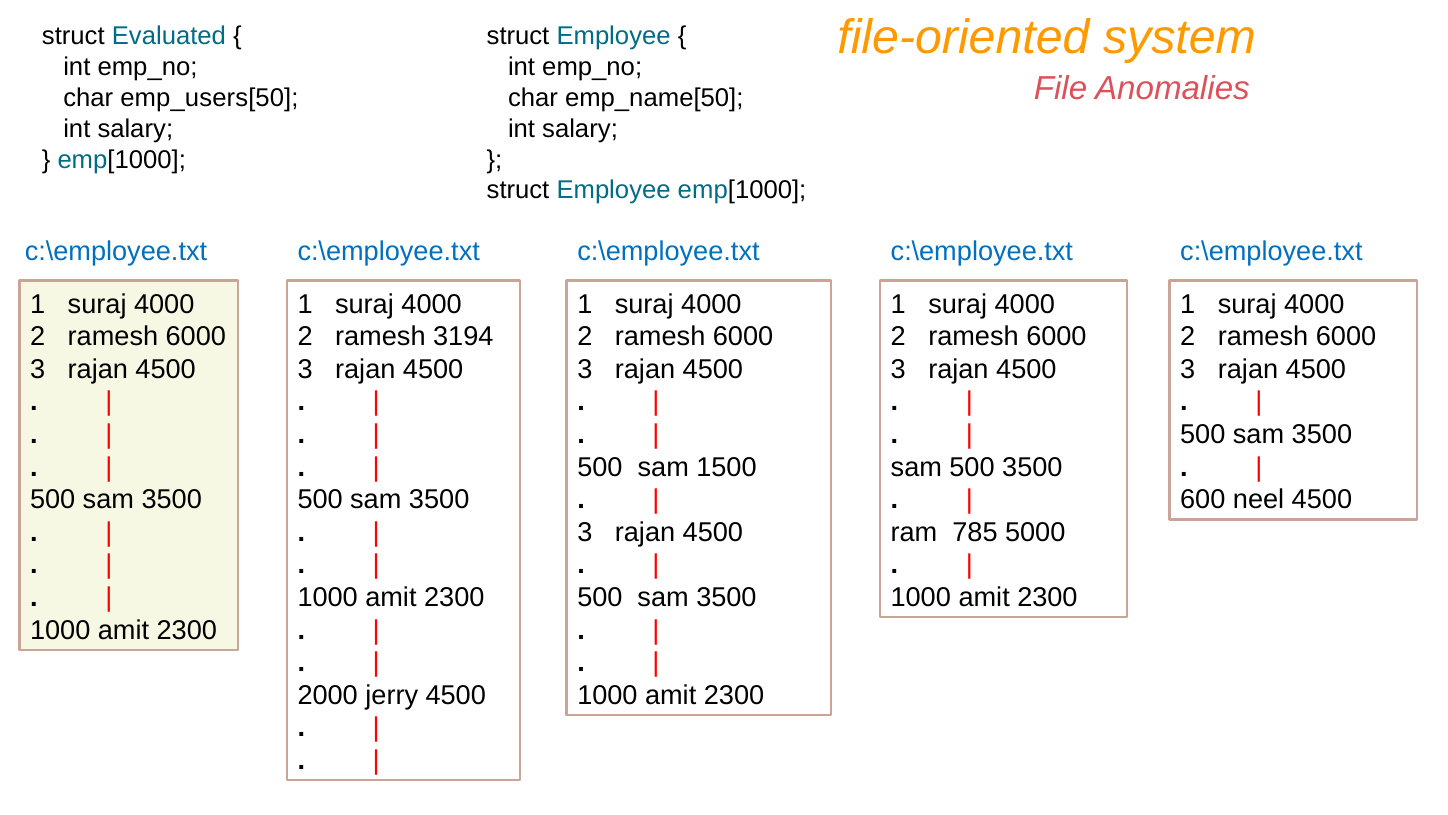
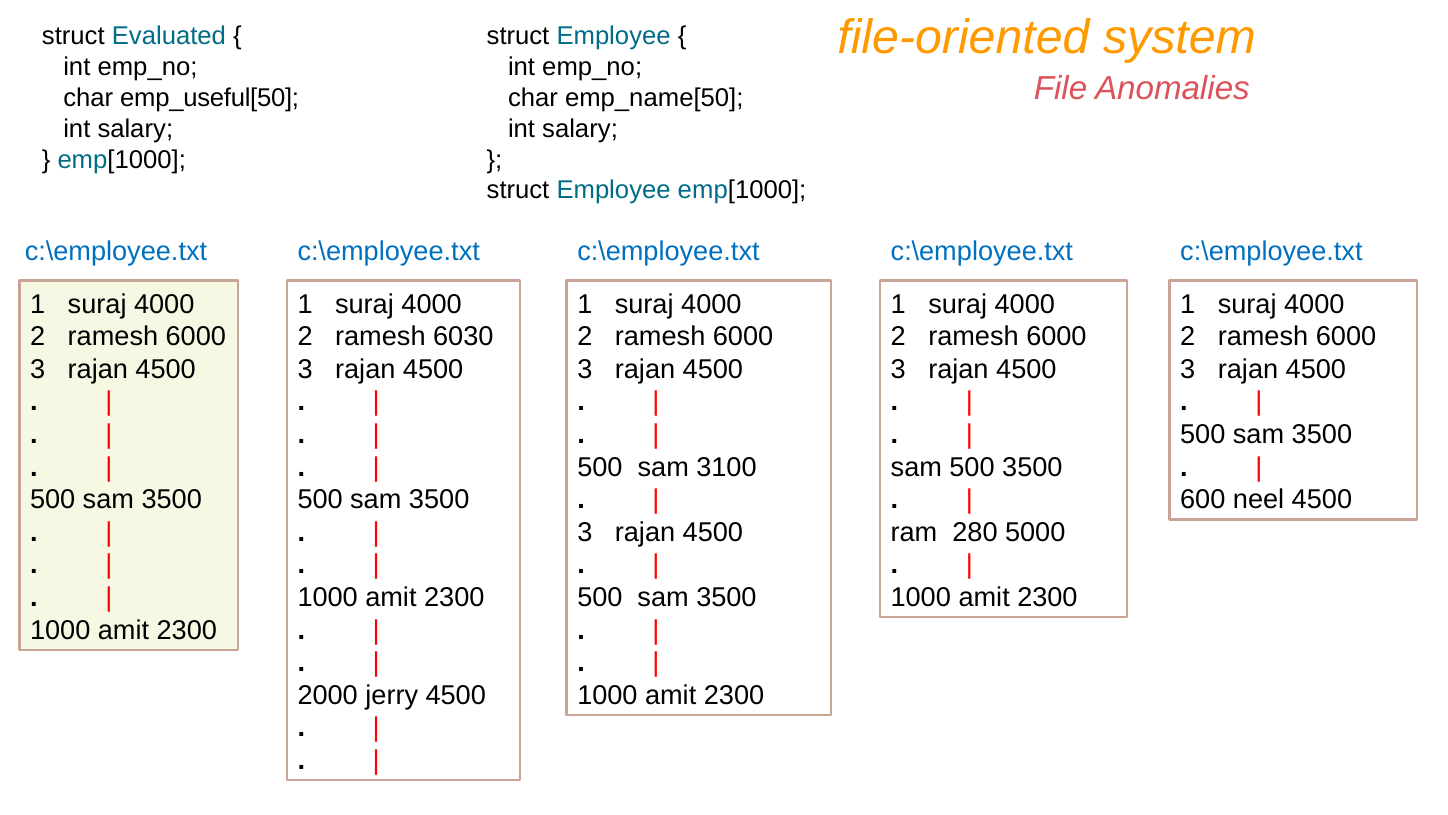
emp_users[50: emp_users[50 -> emp_useful[50 (210, 98)
3194: 3194 -> 6030 (463, 337)
1500: 1500 -> 3100 (726, 467)
785: 785 -> 280 (975, 532)
